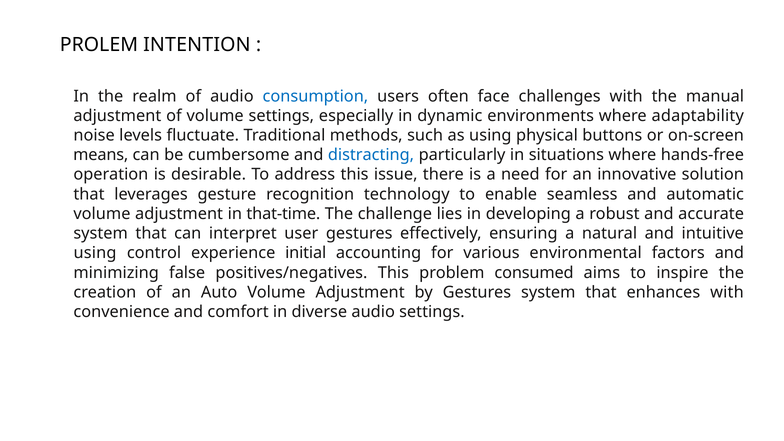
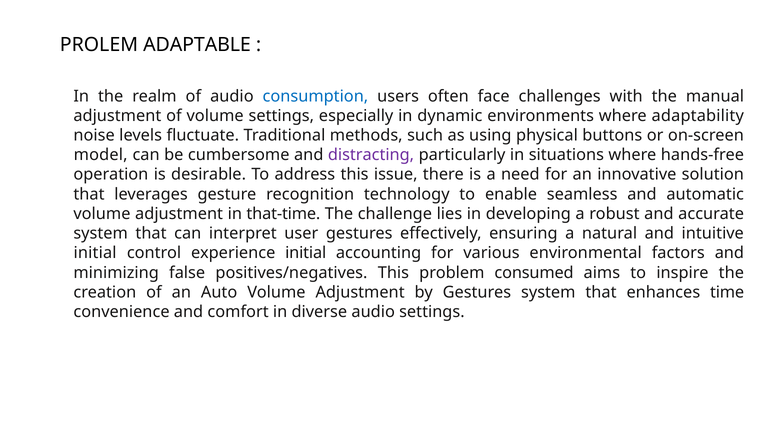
INTENTION: INTENTION -> ADAPTABLE (197, 45)
means: means -> model (101, 155)
distracting colour: blue -> purple (371, 155)
using: using -> initial (95, 253)
enhances with: with -> time (727, 292)
